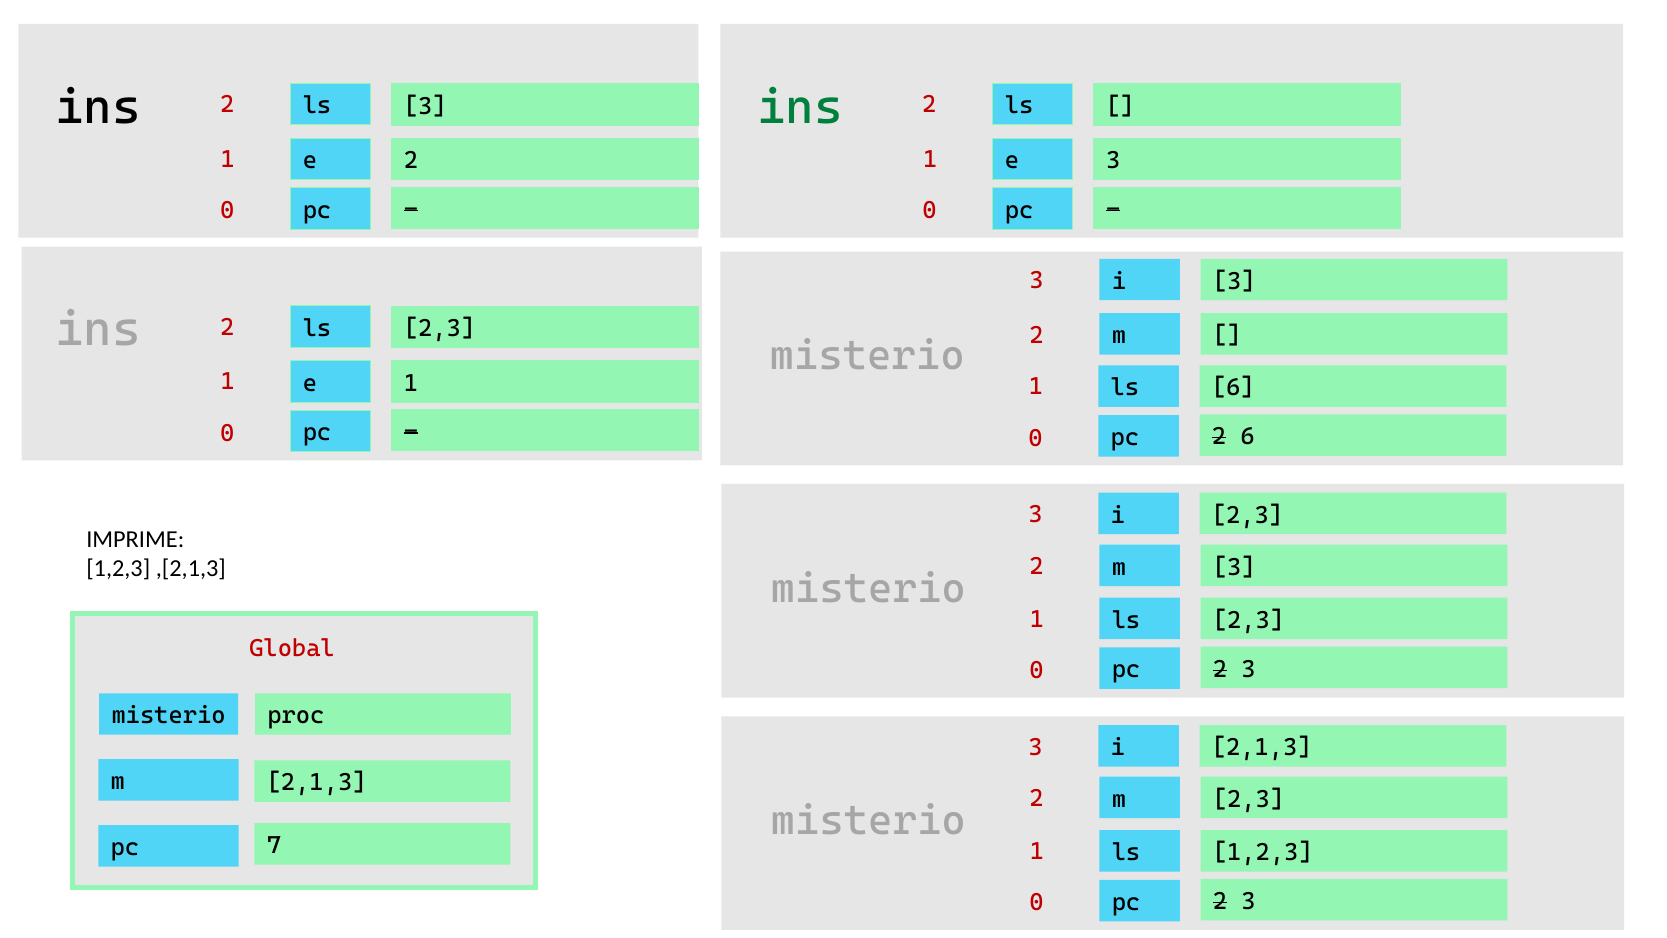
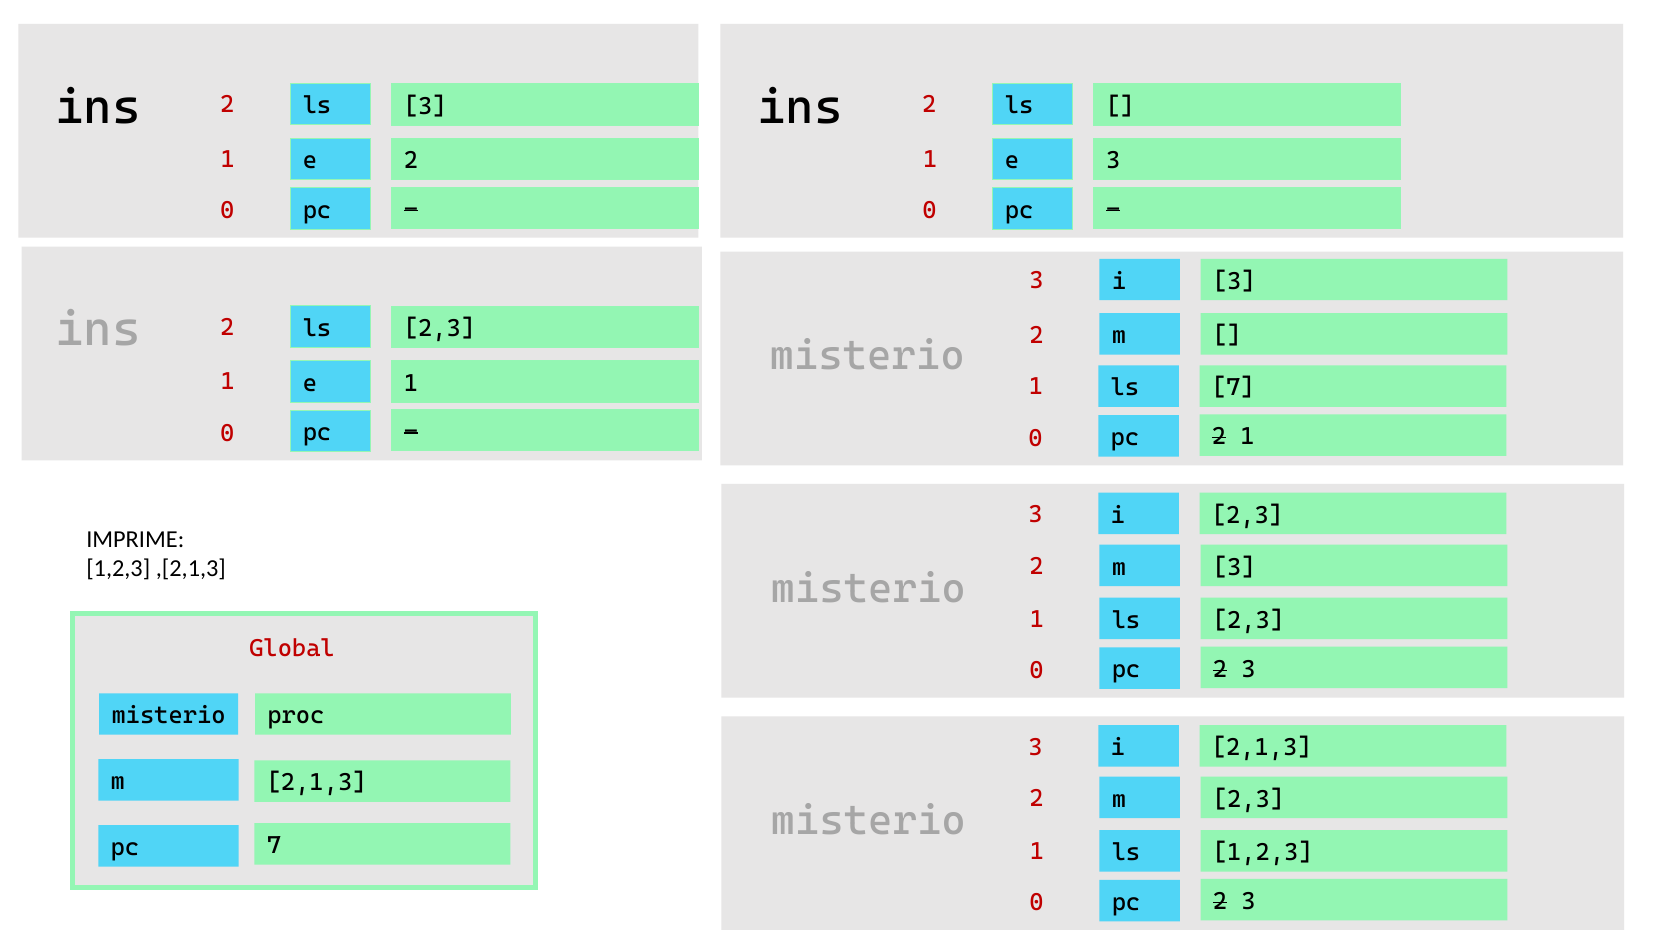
ins colour: green -> black (800, 107)
6: 6 -> 7 (1233, 388)
2 6: 6 -> 1 (1247, 437)
